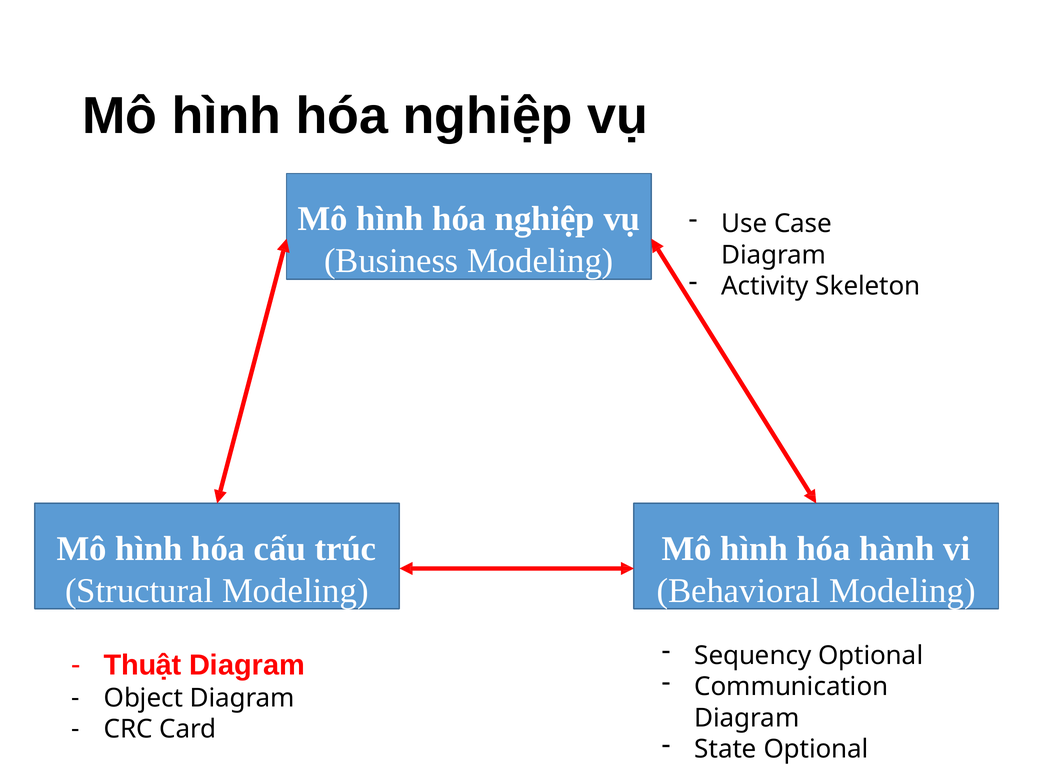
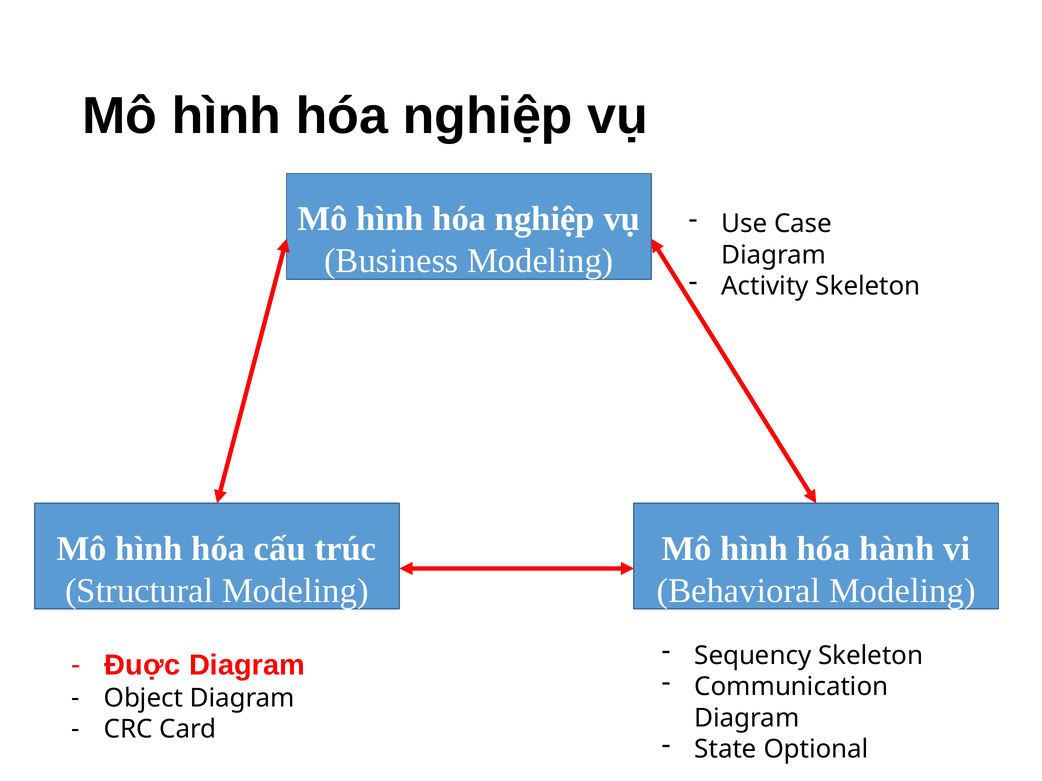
Sequency Optional: Optional -> Skeleton (871, 656)
Thuật: Thuật -> Đuợc (142, 665)
